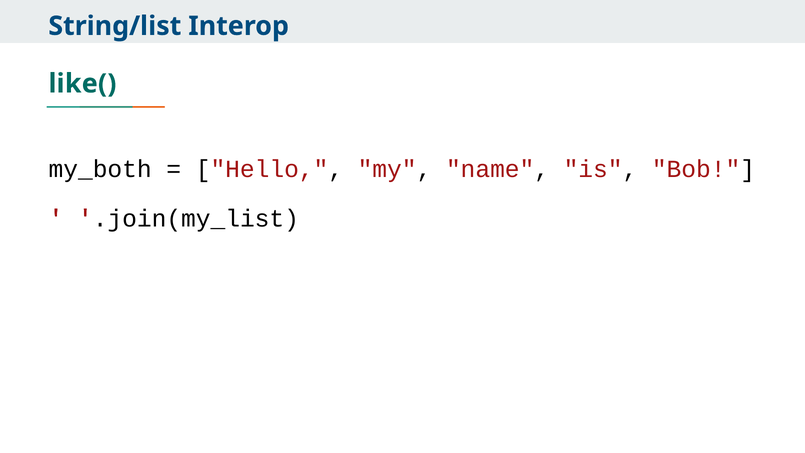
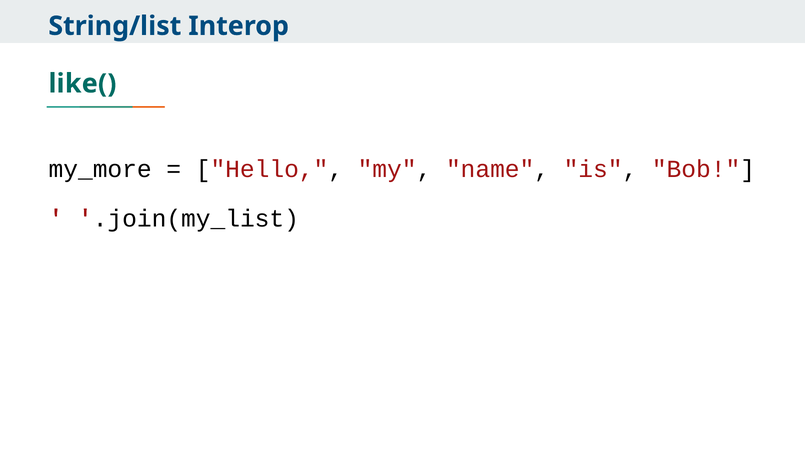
my_both: my_both -> my_more (100, 169)
